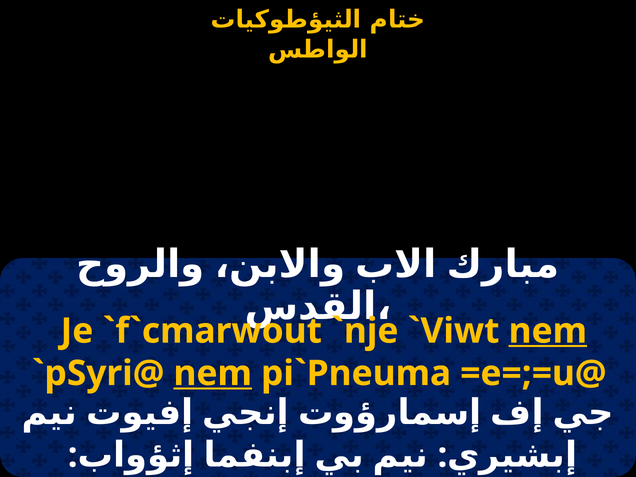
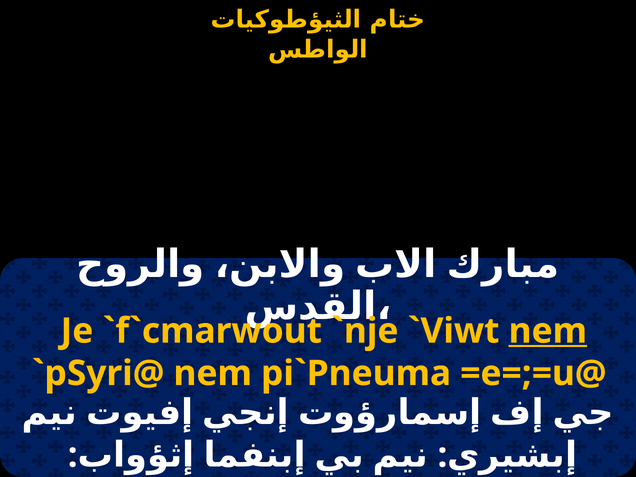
nem underline: present -> none (213, 373)
